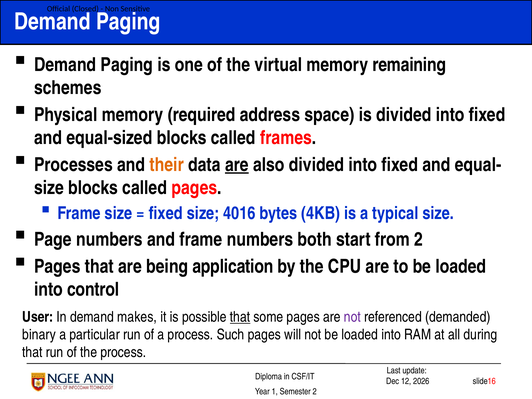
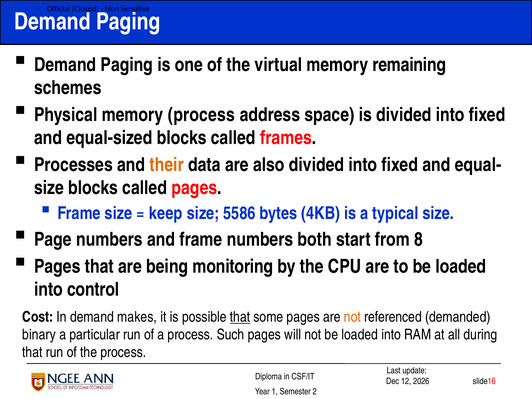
memory required: required -> process (201, 115)
are underline: present -> none (237, 165)
fixed: fixed -> keep (166, 213)
4016: 4016 -> 5586 (239, 213)
from 2: 2 -> 8 (419, 239)
application: application -> monitoring (233, 266)
User: User -> Cost (38, 317)
not colour: purple -> orange (352, 317)
